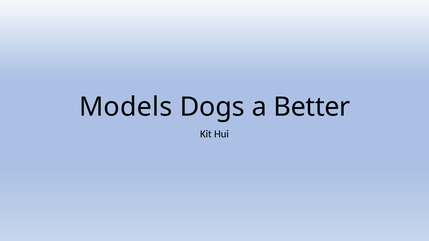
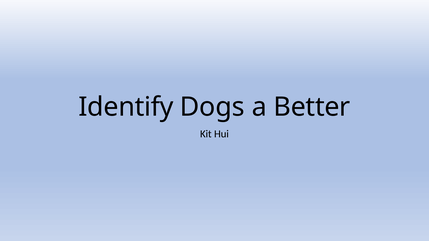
Models: Models -> Identify (126, 107)
